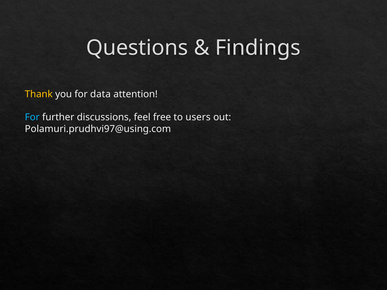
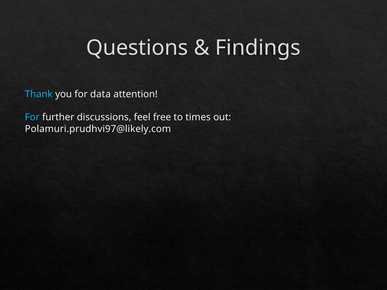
Thank colour: yellow -> light blue (39, 94)
users: users -> times (198, 117)
Polamuri.prudhvi97@using.com: Polamuri.prudhvi97@using.com -> Polamuri.prudhvi97@likely.com (98, 129)
